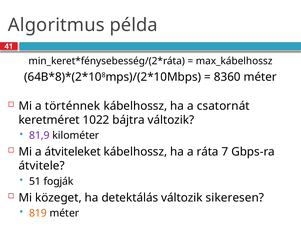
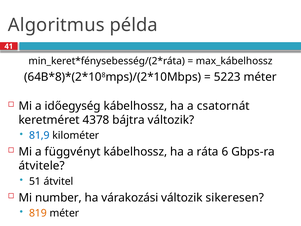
8360: 8360 -> 5223 (227, 77)
történnek: történnek -> időegység (73, 106)
1022: 1022 -> 4378 (96, 120)
81,9 colour: purple -> blue (39, 135)
átviteleket: átviteleket -> függvényt (73, 152)
7: 7 -> 6 (225, 152)
fogják: fogják -> átvitel (59, 181)
közeget: közeget -> number (58, 197)
detektálás: detektálás -> várakozási (130, 197)
